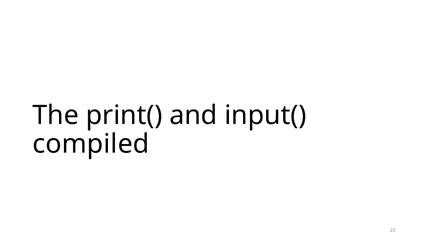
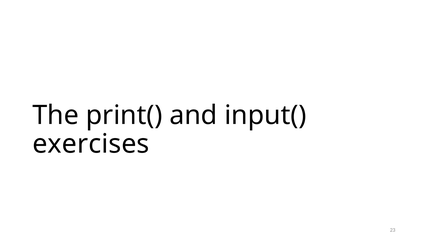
compiled: compiled -> exercises (91, 144)
